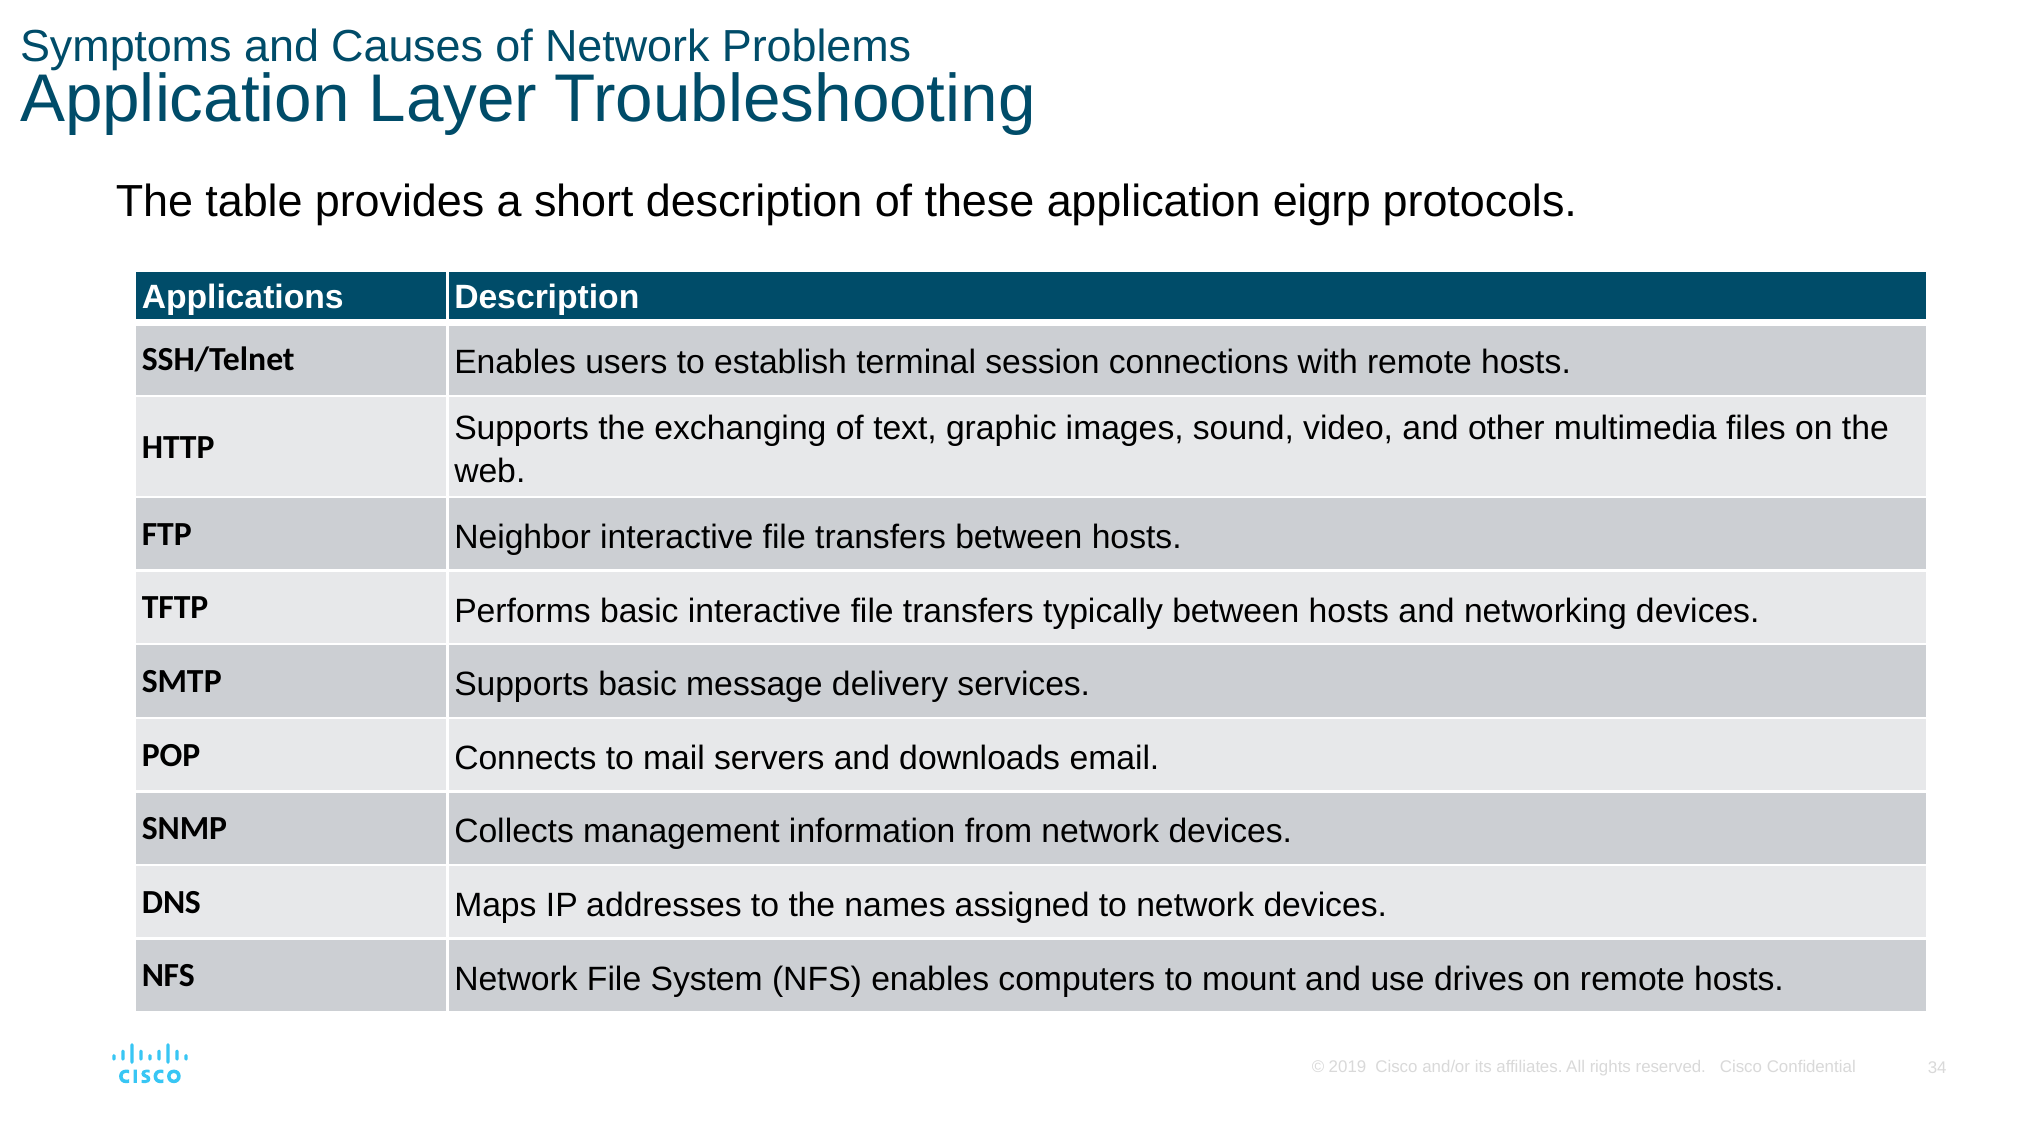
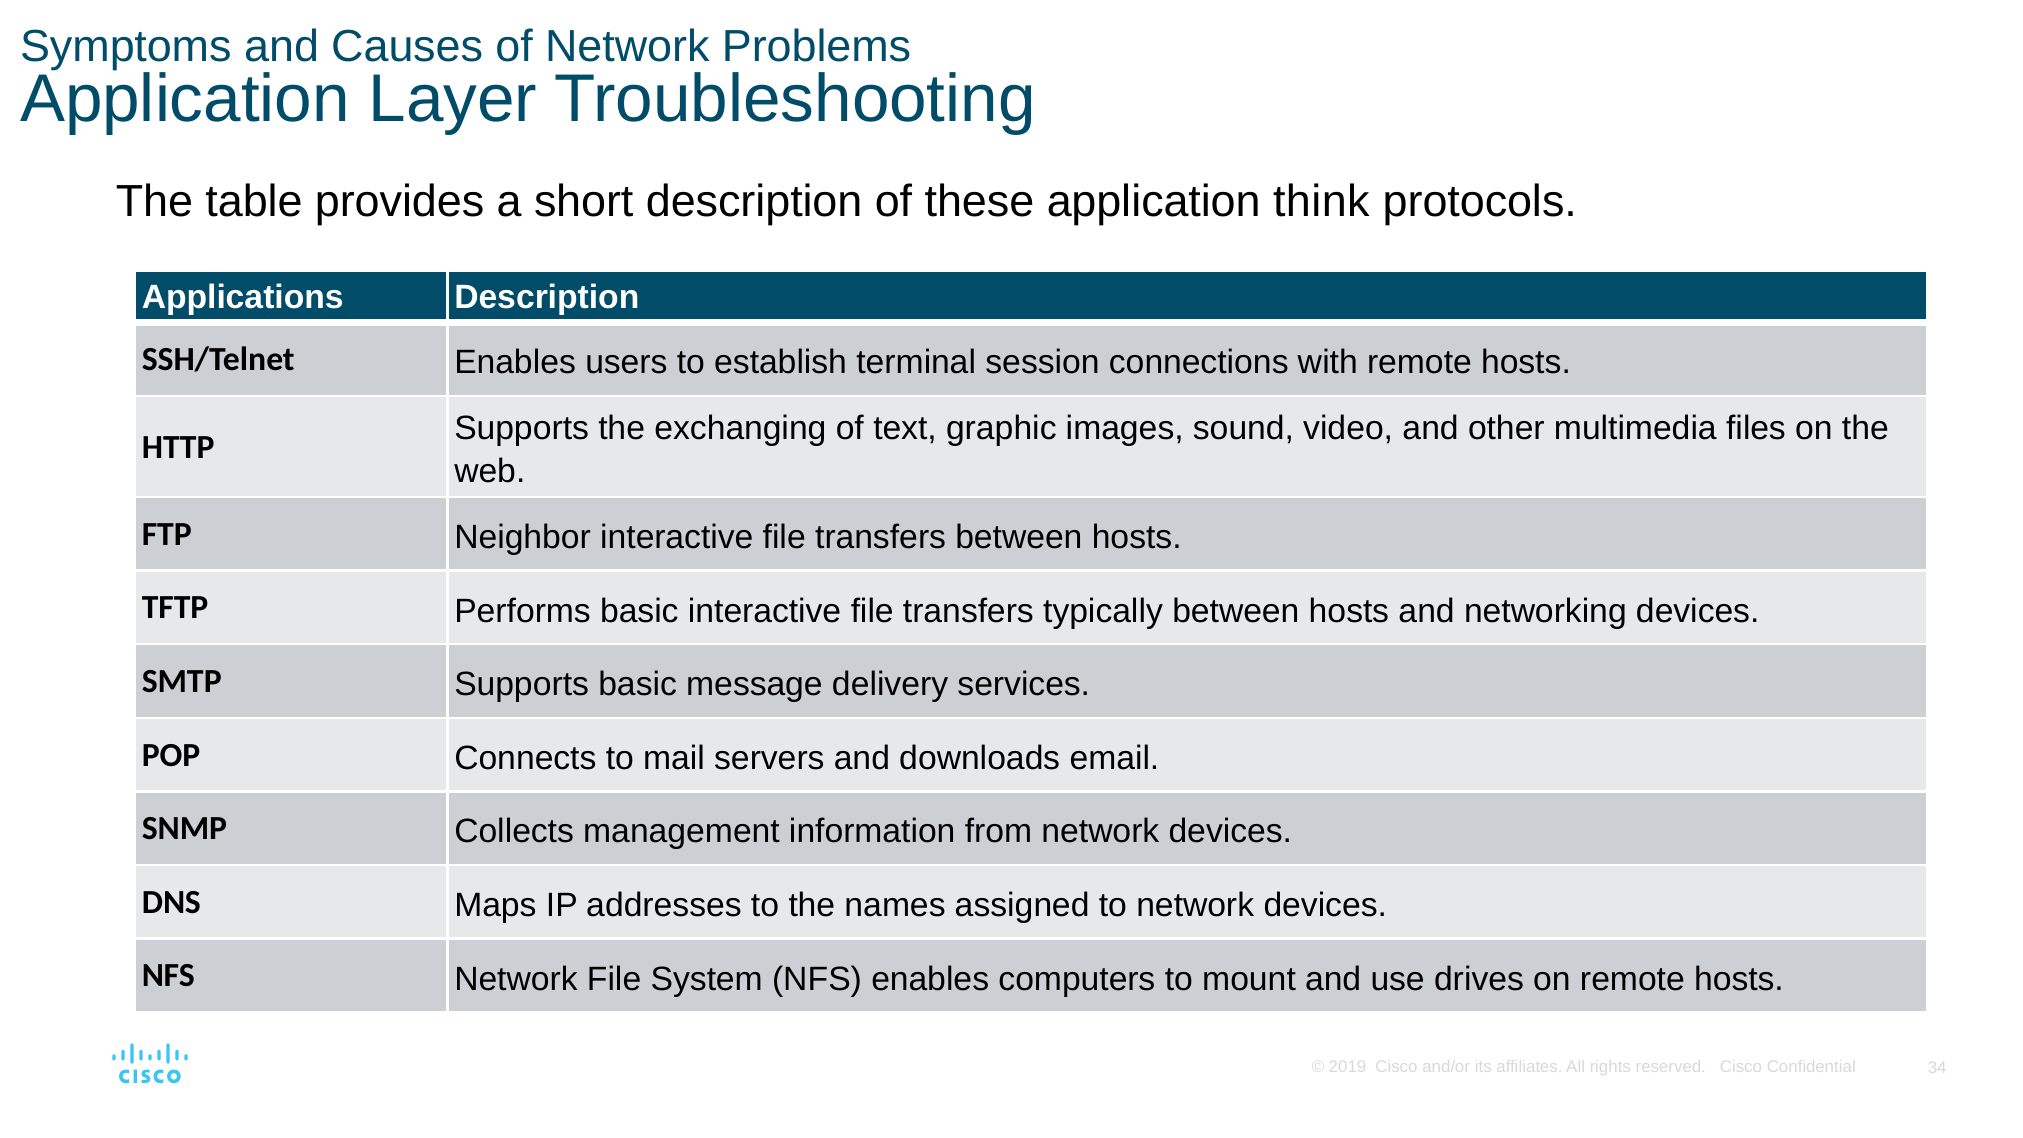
eigrp: eigrp -> think (1321, 202)
